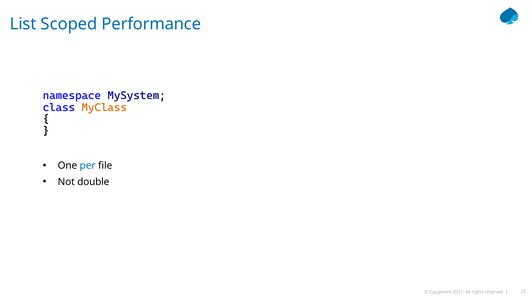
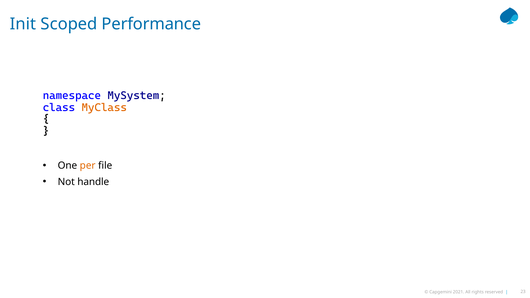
List: List -> Init (23, 24)
per colour: blue -> orange (88, 166)
double: double -> handle (93, 182)
